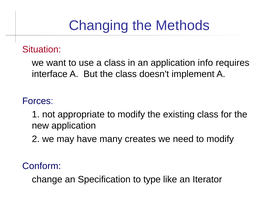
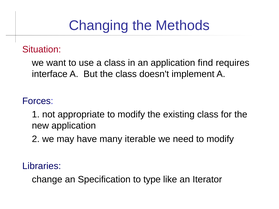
info: info -> find (205, 63)
creates: creates -> iterable (140, 139)
Conform: Conform -> Libraries (42, 166)
